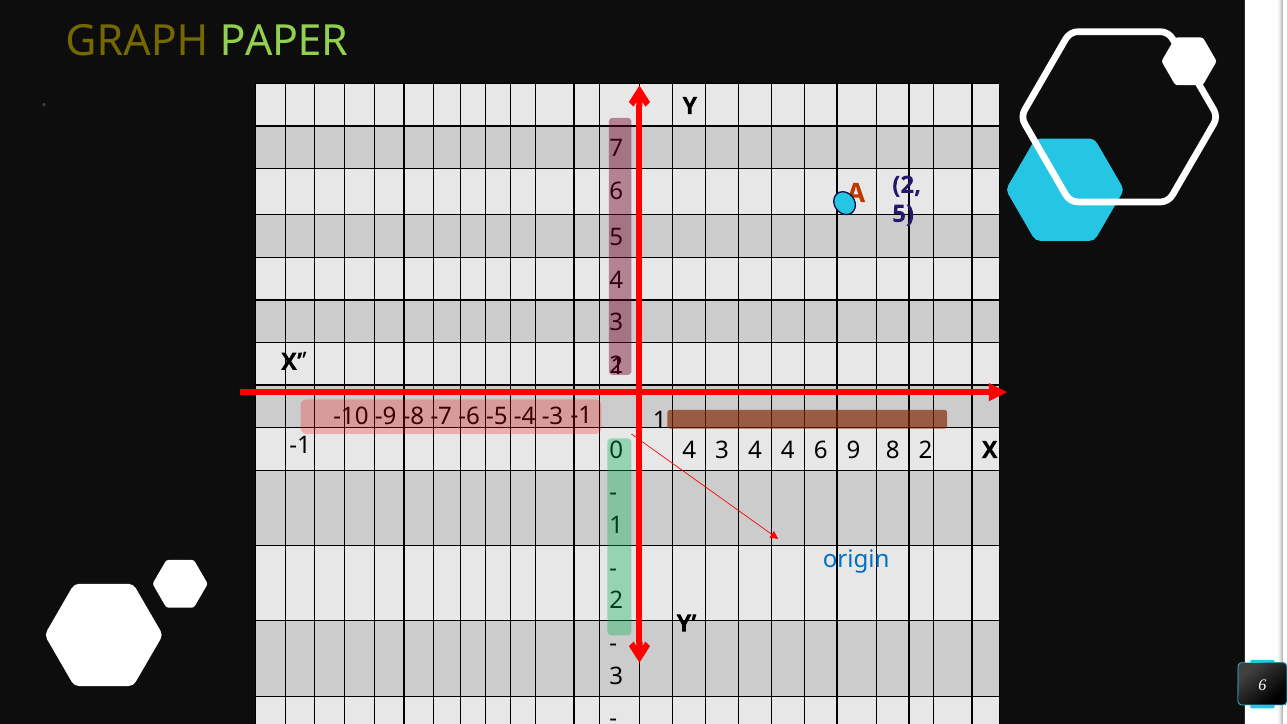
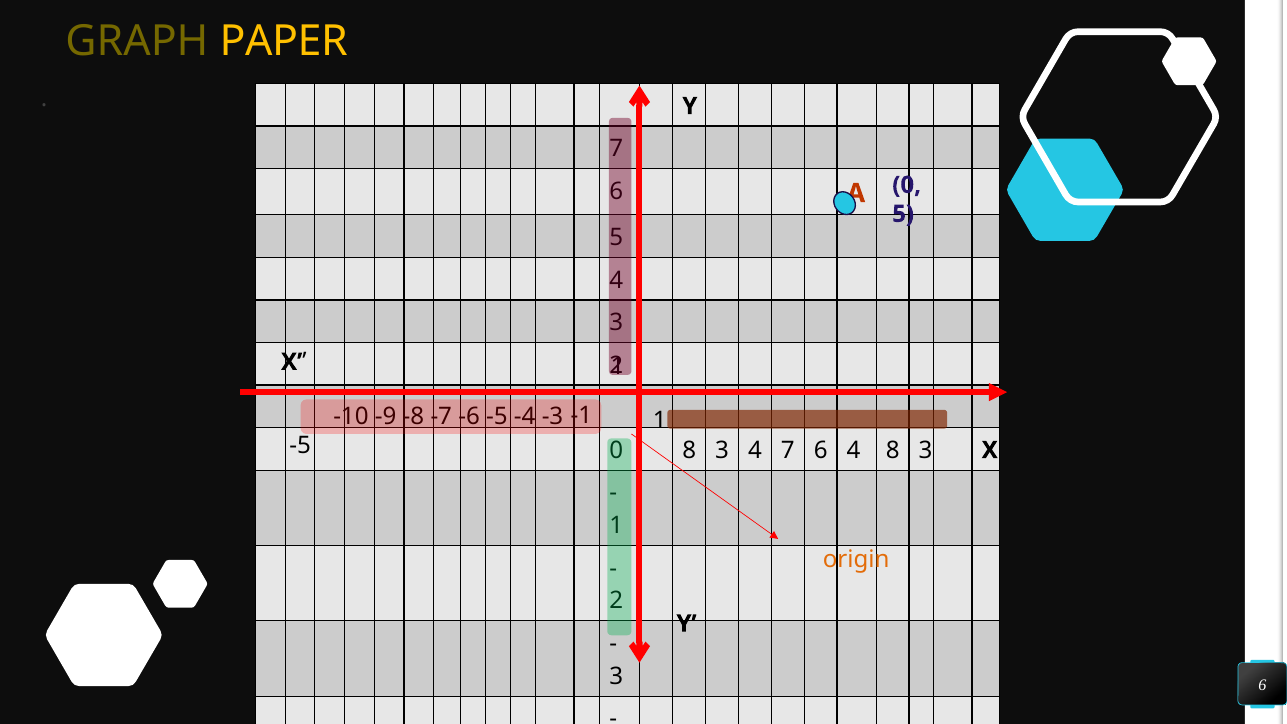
PAPER colour: light green -> yellow (284, 42)
2: 2 -> 0 (907, 185)
-1: -1 -> -5 (300, 445)
4: 4 -> 8 (689, 450)
4 4: 4 -> 7 (788, 450)
6 9: 9 -> 4 (854, 450)
2: 2 -> 3 (926, 450)
origin colour: blue -> orange (856, 560)
